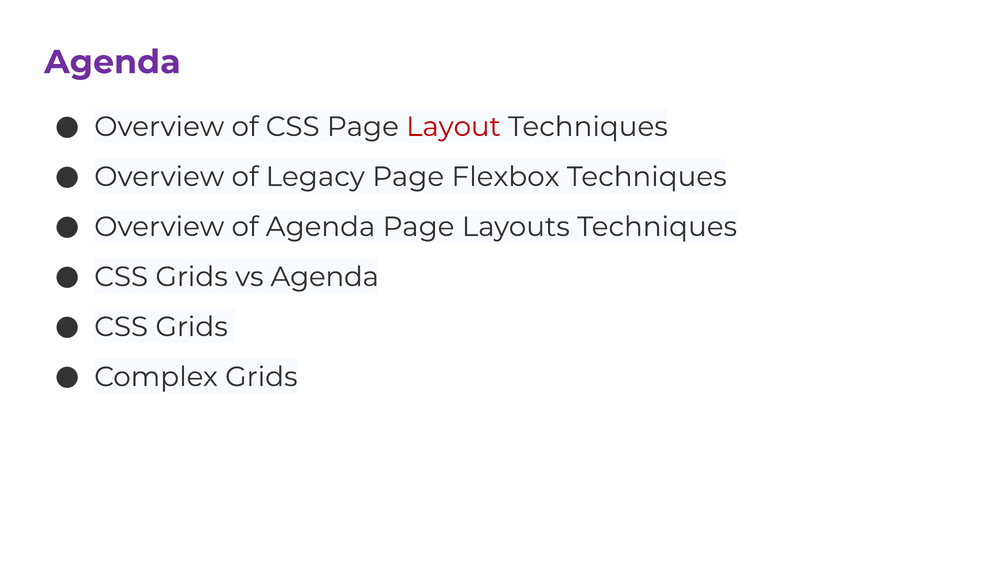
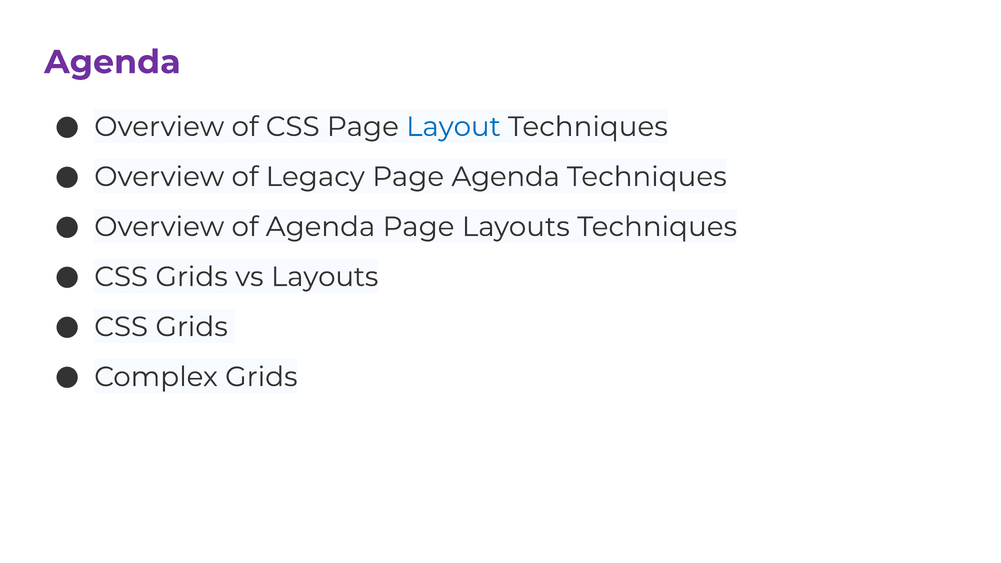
Layout colour: red -> blue (453, 127)
Page Flexbox: Flexbox -> Agenda (506, 177)
vs Agenda: Agenda -> Layouts (325, 277)
